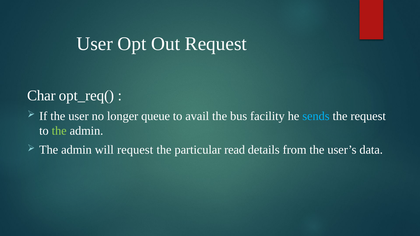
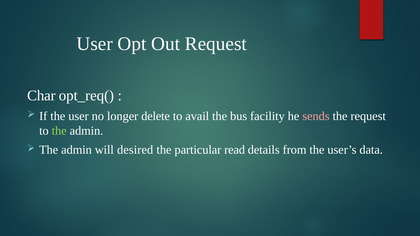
queue: queue -> delete (156, 116)
sends colour: light blue -> pink (316, 116)
will request: request -> desired (135, 150)
